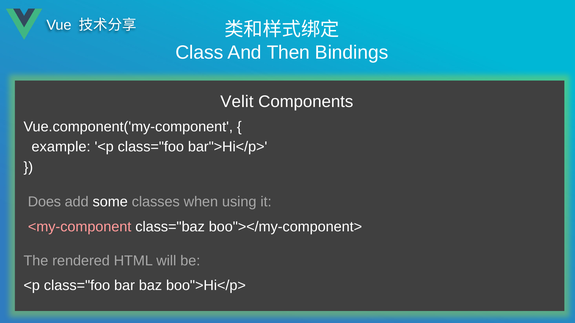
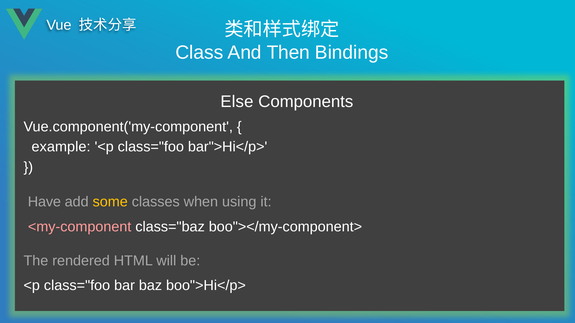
Velit: Velit -> Else (237, 102)
Does: Does -> Have (44, 202)
some colour: white -> yellow (110, 202)
